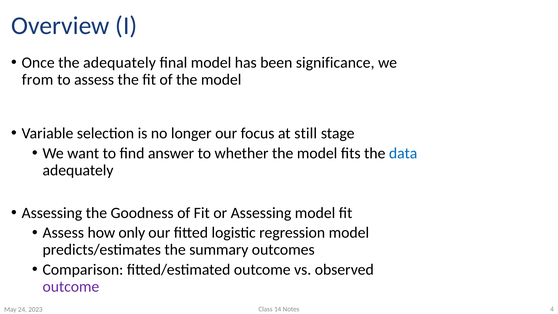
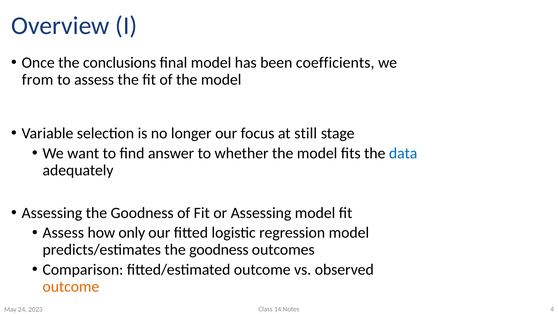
the adequately: adequately -> conclusions (120, 63)
significance: significance -> coefficients (335, 63)
predicts/estimates the summary: summary -> goodness (219, 250)
outcome colour: purple -> orange (71, 286)
